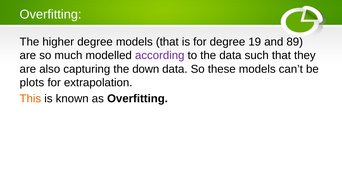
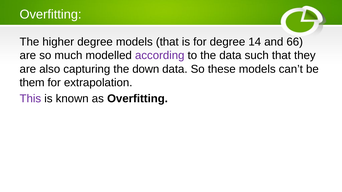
19: 19 -> 14 (255, 42)
89: 89 -> 66 (295, 42)
plots: plots -> them (32, 83)
This colour: orange -> purple (30, 99)
